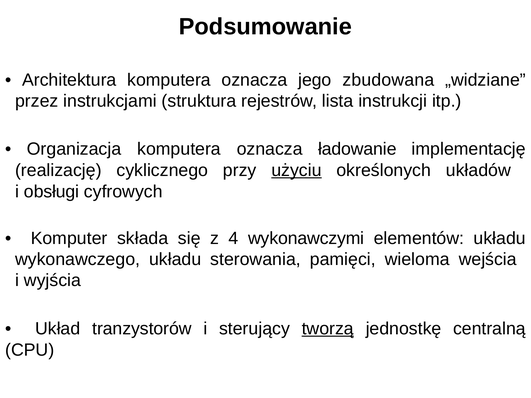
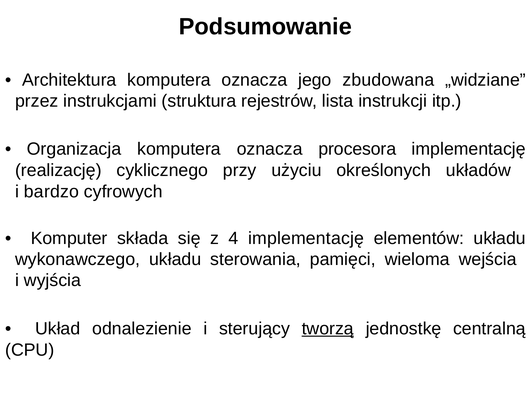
ładowanie: ładowanie -> procesora (357, 149)
użyciu underline: present -> none (296, 170)
obsługi: obsługi -> bardzo (51, 192)
4 wykonawczymi: wykonawczymi -> implementację (306, 239)
tranzystorów: tranzystorów -> odnalezienie (142, 329)
